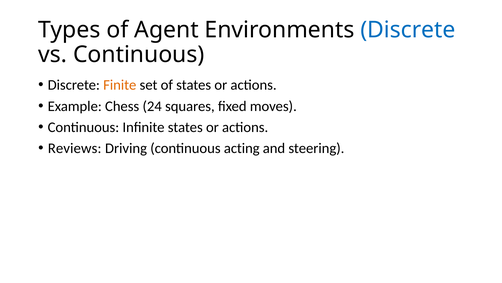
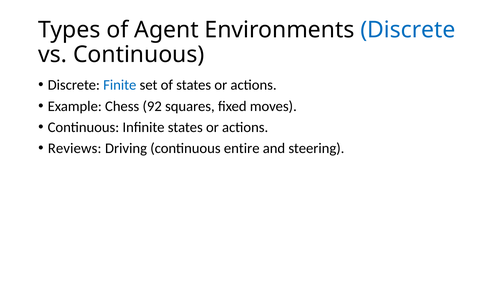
Finite colour: orange -> blue (120, 85)
24: 24 -> 92 (152, 106)
acting: acting -> entire (242, 148)
